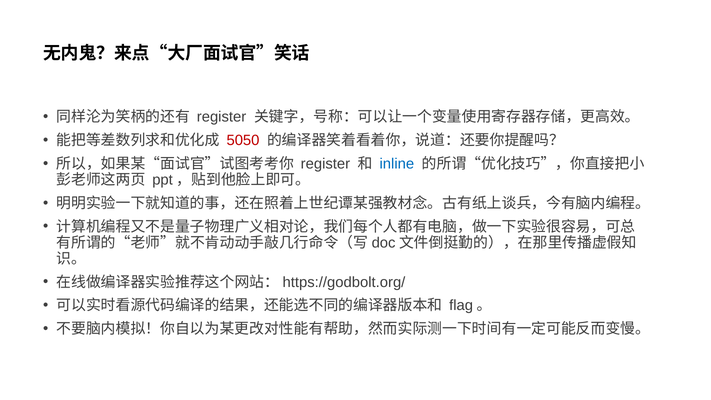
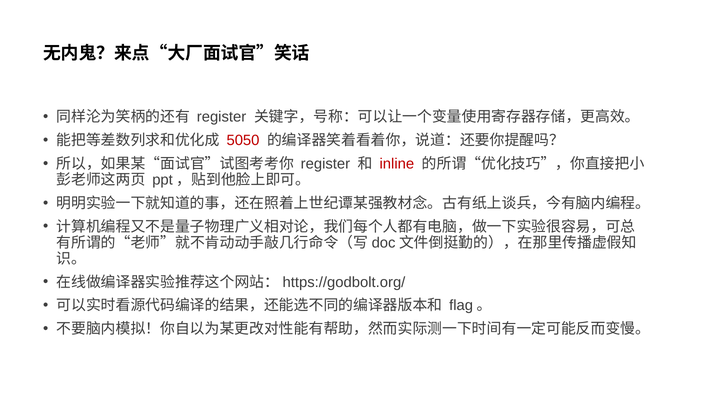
inline colour: blue -> red (397, 164)
